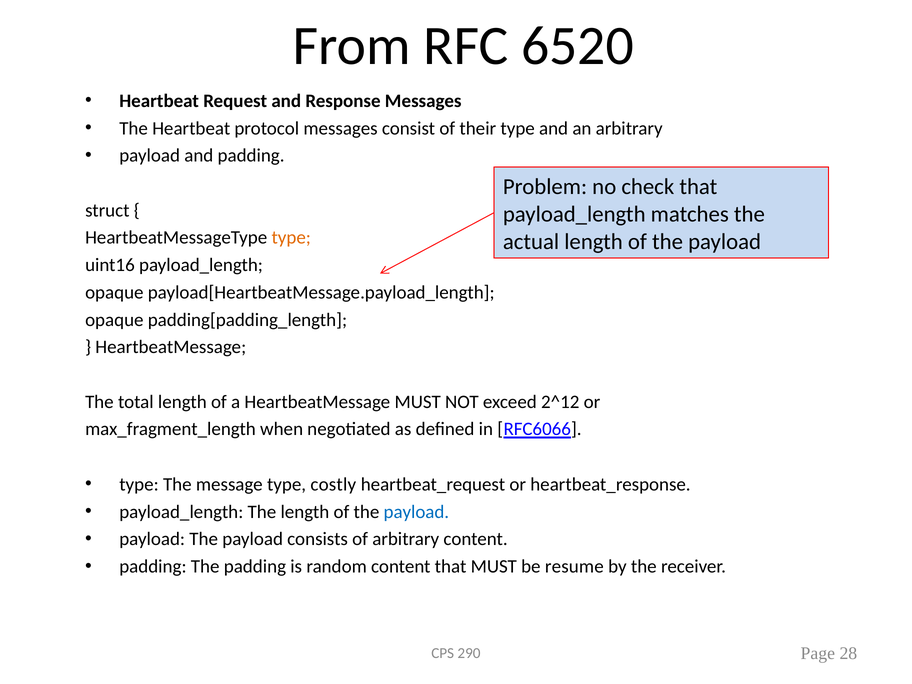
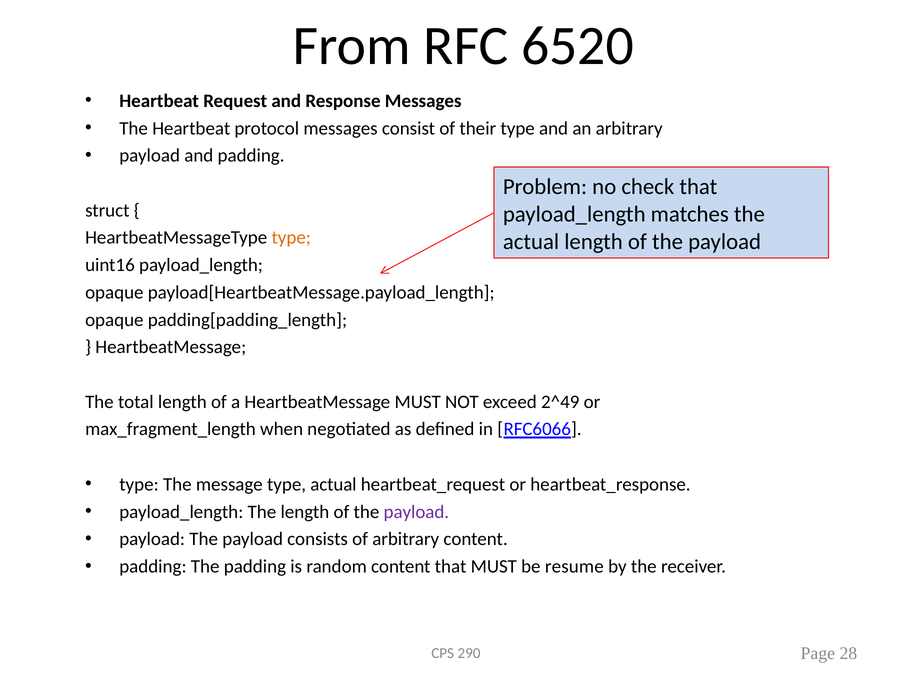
2^12: 2^12 -> 2^49 (560, 402)
type costly: costly -> actual (333, 484)
payload colour: blue -> purple (416, 512)
